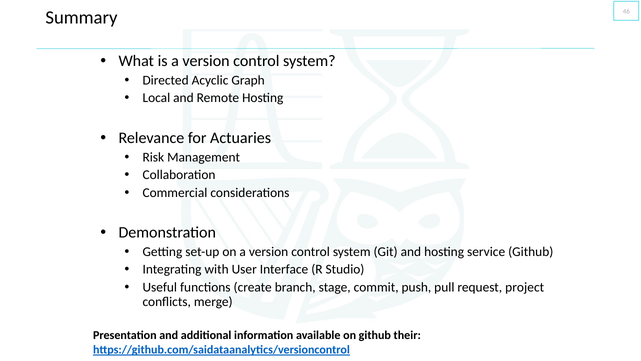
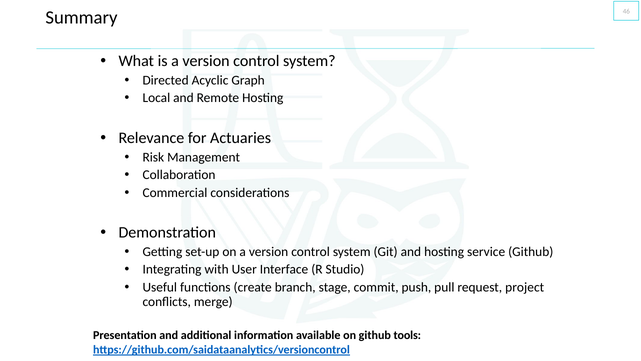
their: their -> tools (407, 335)
